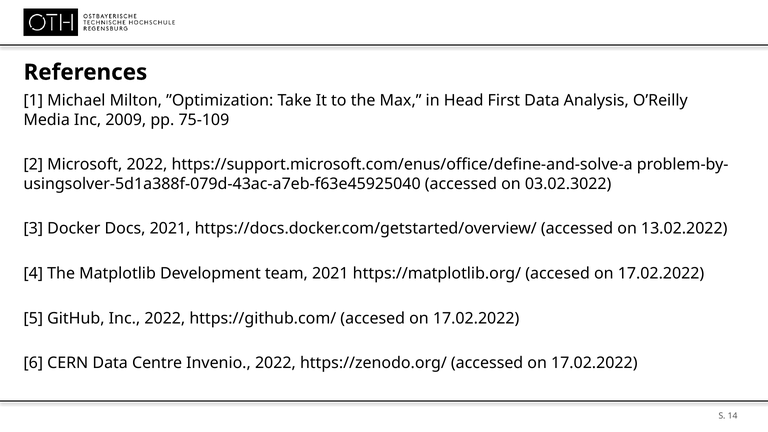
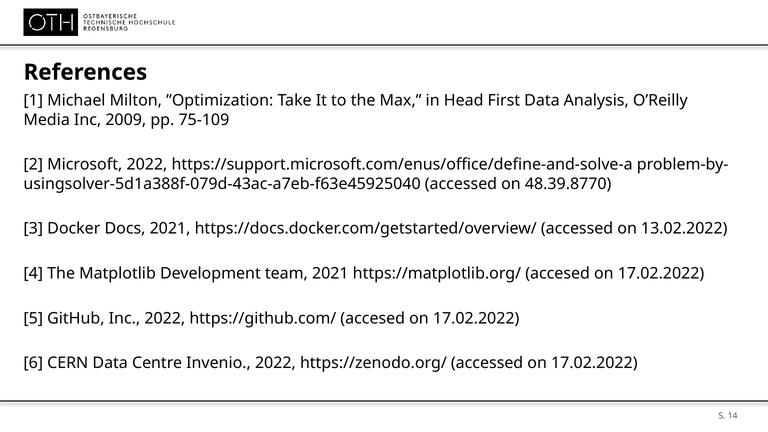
03.02.3022: 03.02.3022 -> 48.39.8770 (568, 184)
